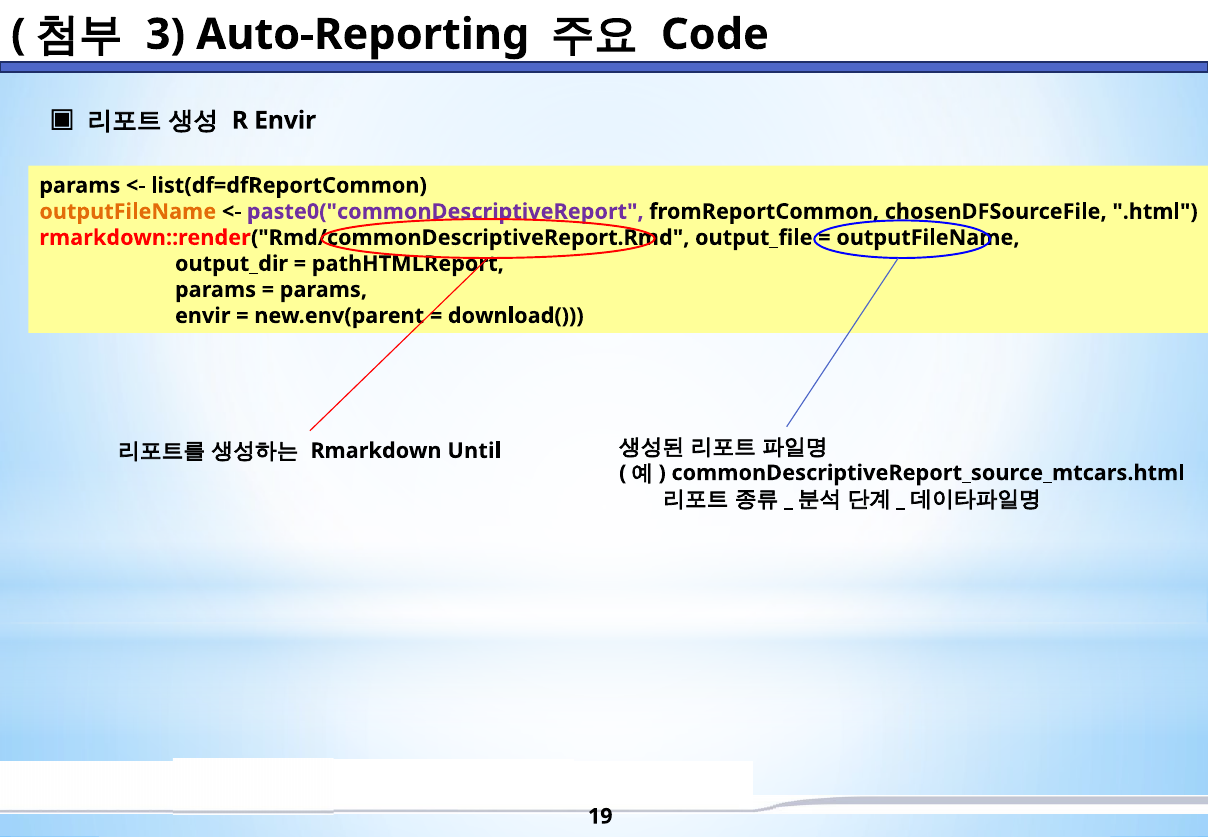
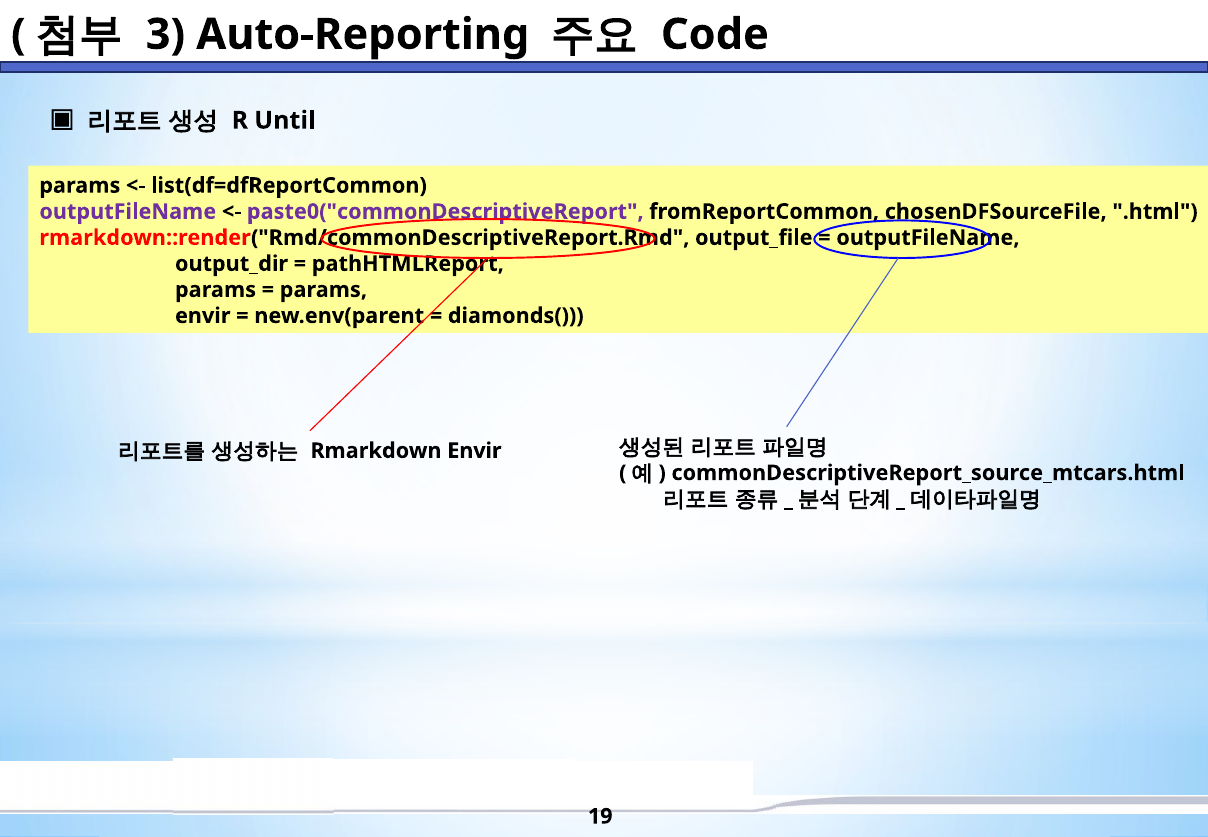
R Envir: Envir -> Until (285, 120)
outputFileName colour: orange -> purple (128, 211)
download(: download( -> diamonds( (516, 316)
Rmarkdown Until: Until -> Envir (474, 450)
